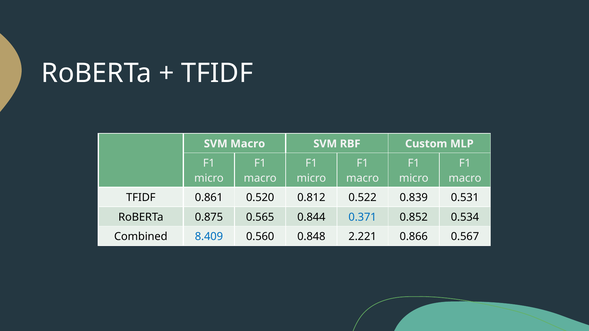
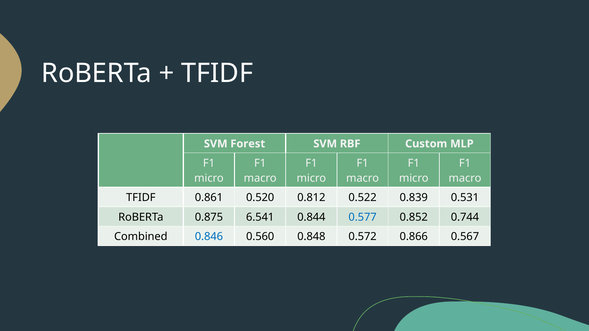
SVM Macro: Macro -> Forest (248, 144)
0.565: 0.565 -> 6.541 (260, 217)
0.371: 0.371 -> 0.577 (363, 217)
0.534: 0.534 -> 0.744 (465, 217)
8.409: 8.409 -> 0.846 (209, 237)
2.221: 2.221 -> 0.572 (363, 237)
